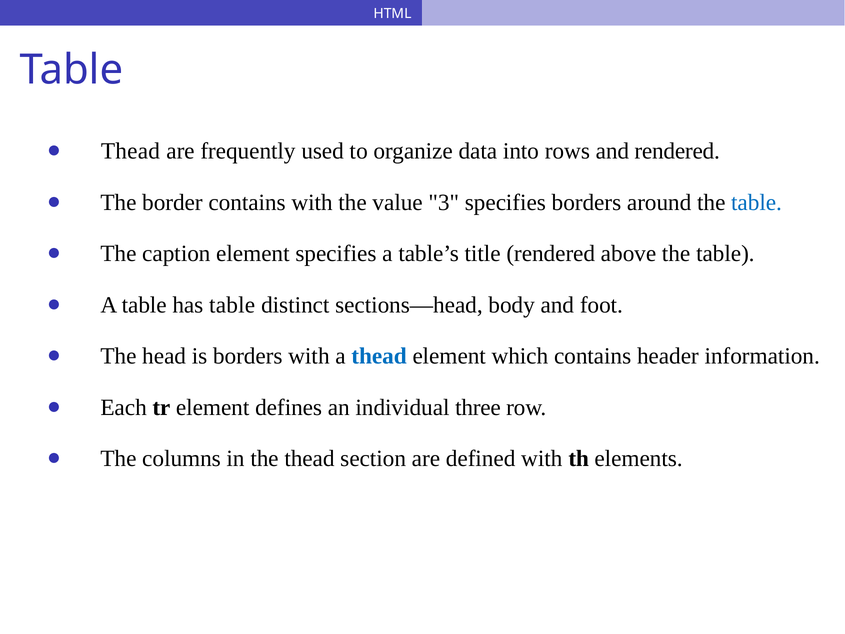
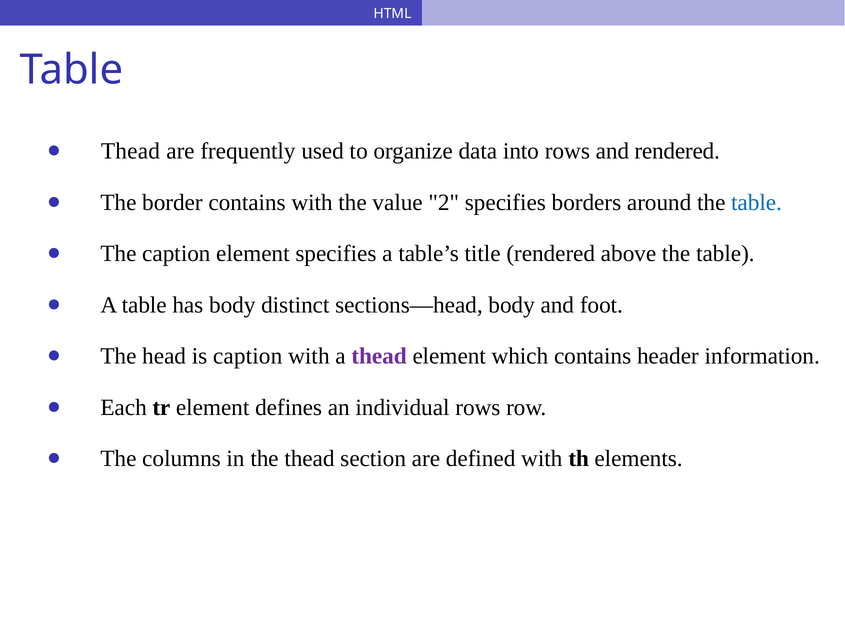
3: 3 -> 2 (444, 202)
has table: table -> body (232, 305)
is borders: borders -> caption (248, 356)
thead colour: blue -> purple (379, 356)
individual three: three -> rows (478, 408)
